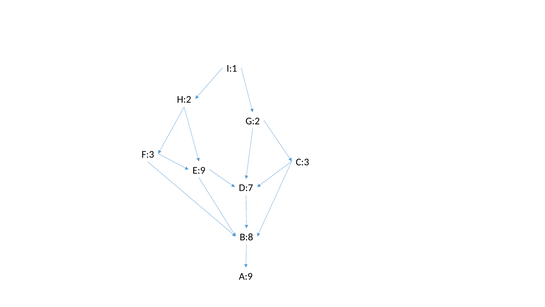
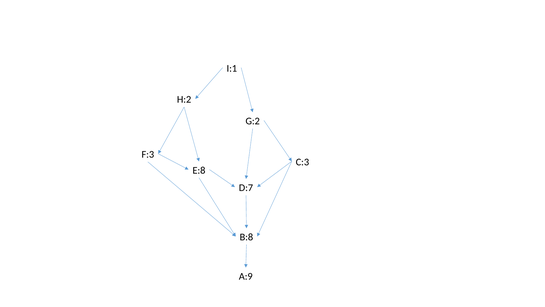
E:9: E:9 -> E:8 (199, 170)
